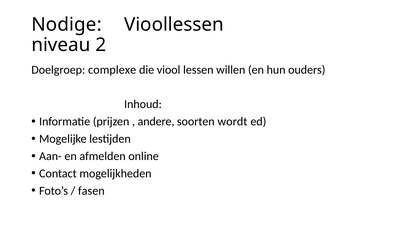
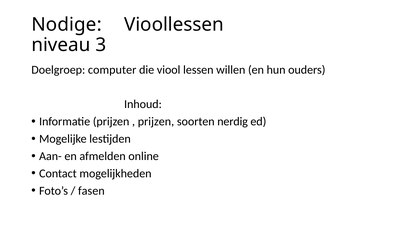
2: 2 -> 3 (101, 45)
complexe: complexe -> computer (112, 70)
andere: andere -> prijzen (156, 121)
wordt: wordt -> nerdig (233, 121)
